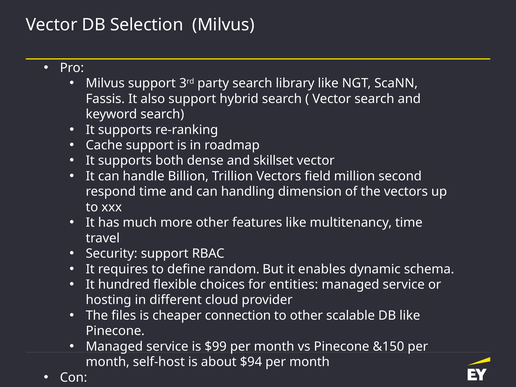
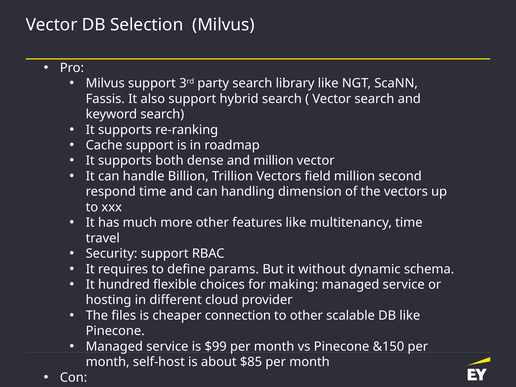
and skillset: skillset -> million (273, 161)
random: random -> params (234, 269)
enables: enables -> without (322, 269)
entities: entities -> making (294, 285)
$94: $94 -> $85 (251, 362)
